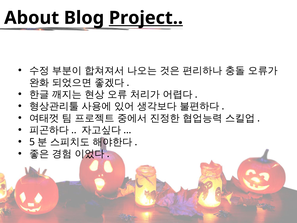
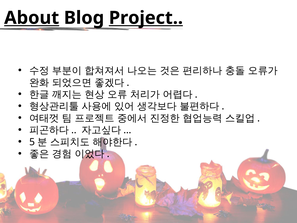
About underline: none -> present (32, 18)
